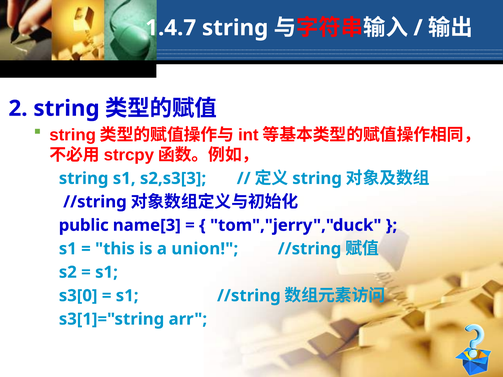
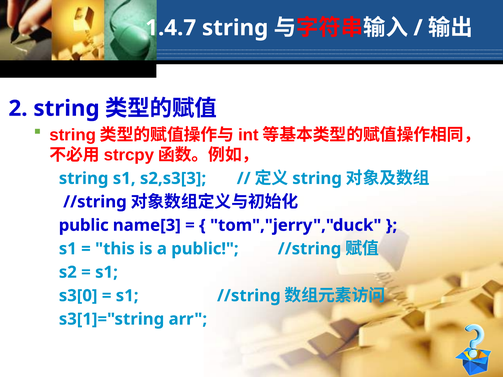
a union: union -> public (205, 249)
